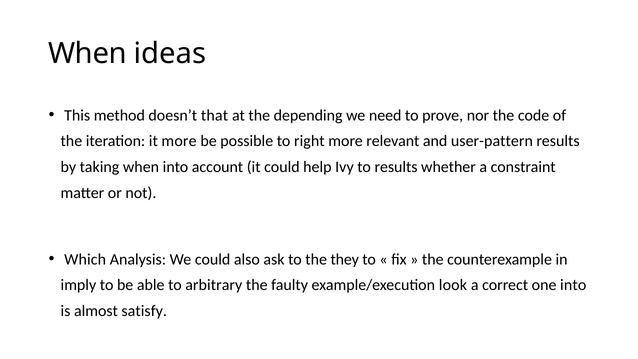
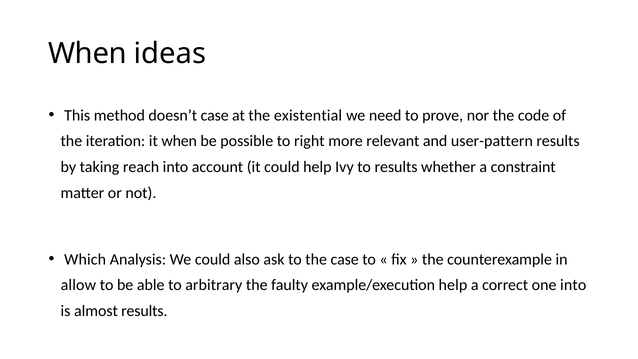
doesn’t that: that -> case (215, 115)
depending: depending -> existential (308, 115)
it more: more -> when (179, 141)
taking when: when -> reach (141, 167)
the they: they -> case (345, 259)
imply: imply -> allow (78, 285)
example/execution look: look -> help (453, 285)
almost satisfy: satisfy -> results (144, 311)
